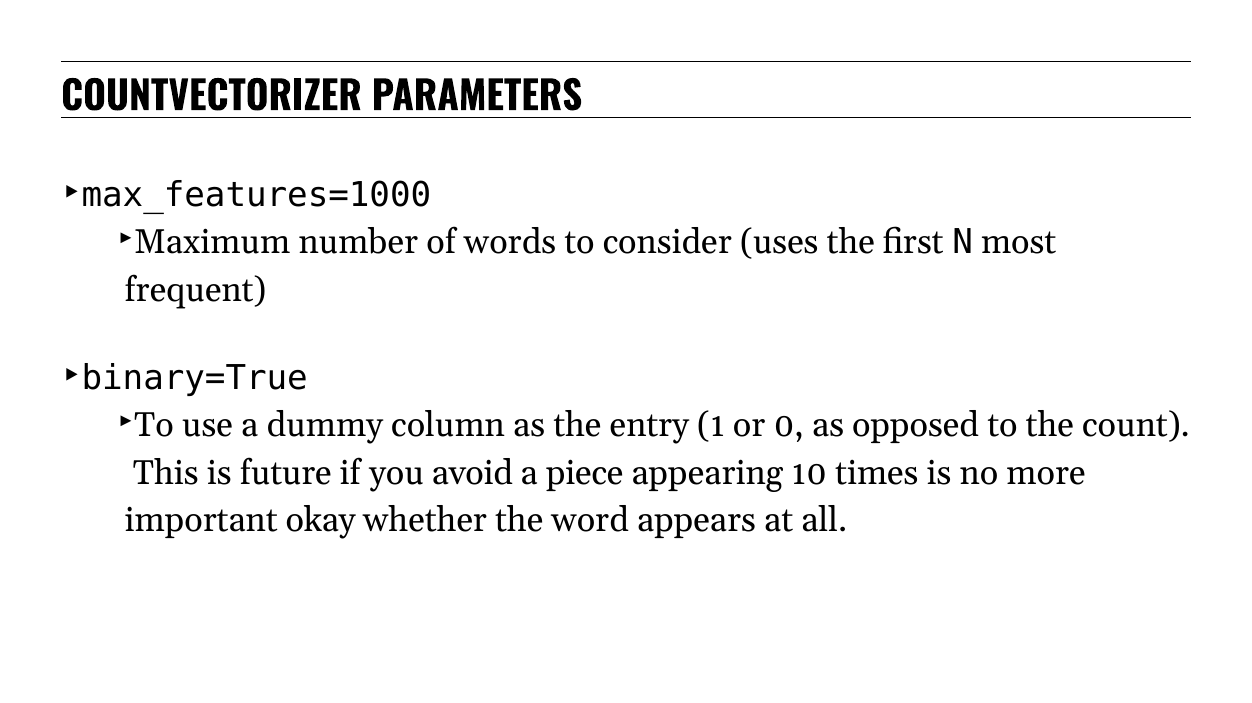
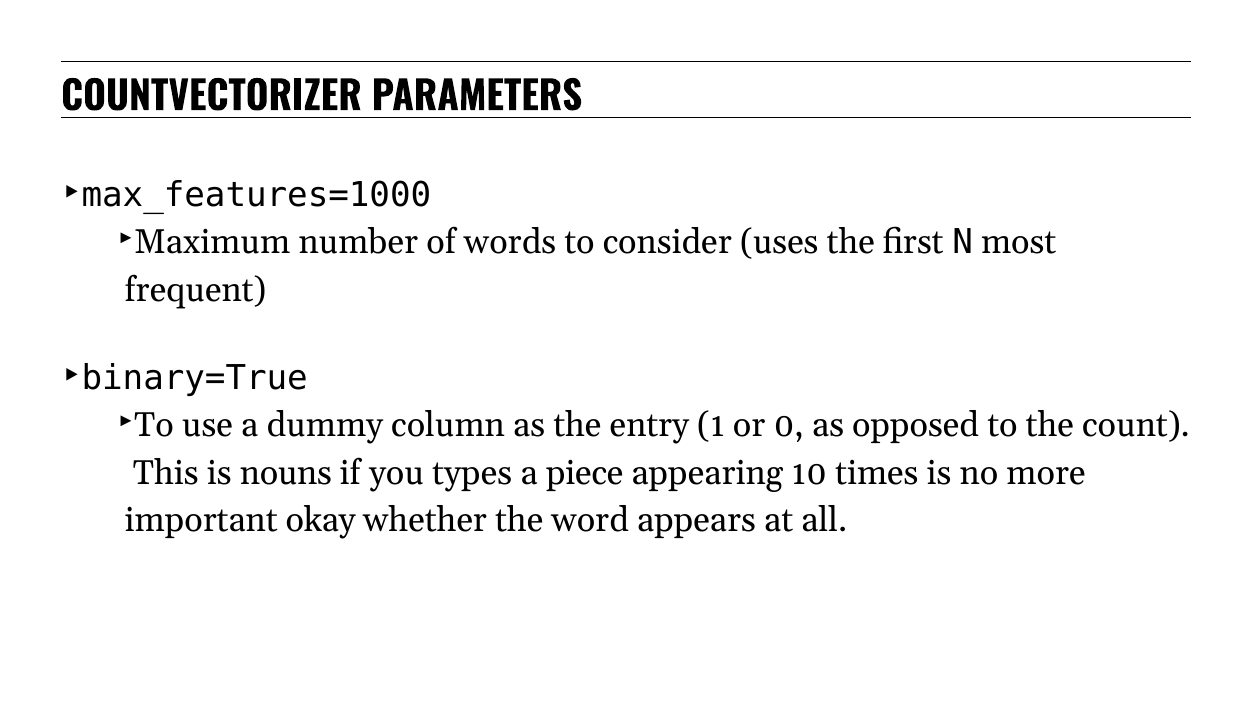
future: future -> nouns (286, 473)
avoid: avoid -> types (472, 473)
